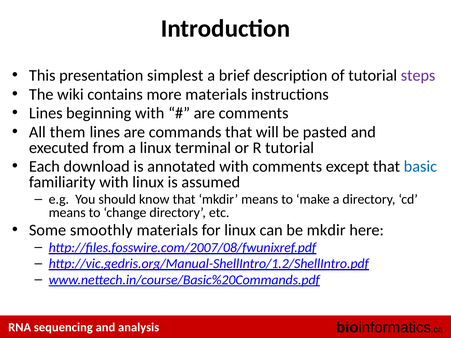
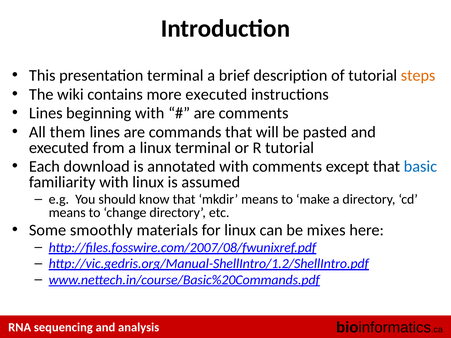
presentation simplest: simplest -> terminal (175, 76)
steps colour: purple -> orange (418, 76)
more materials: materials -> executed (216, 94)
be mkdir: mkdir -> mixes (326, 230)
